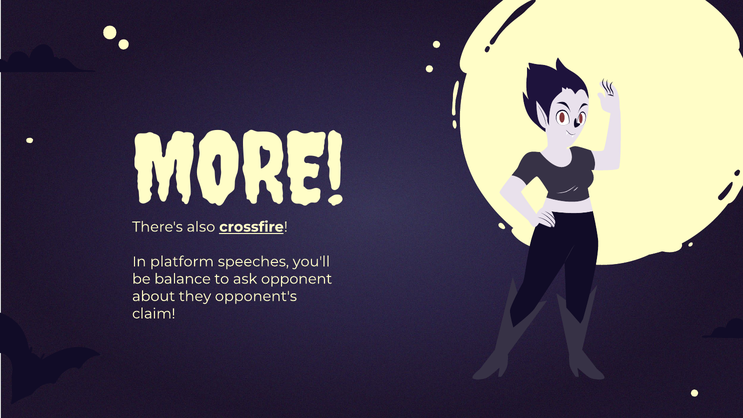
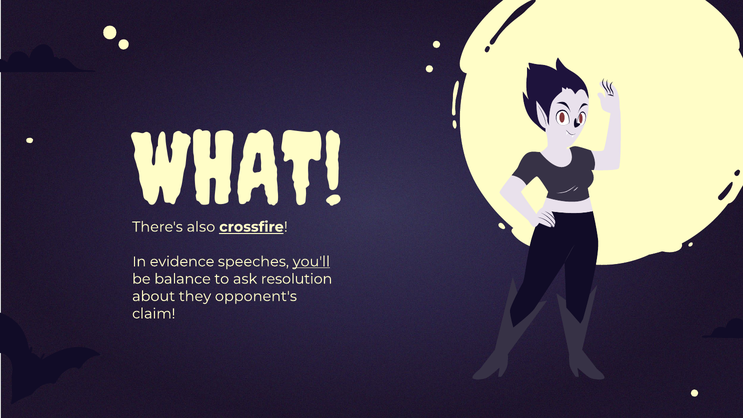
MORE: MORE -> WHAT (238, 170)
platform: platform -> evidence (182, 262)
you'll underline: none -> present (311, 262)
opponent: opponent -> resolution (297, 279)
